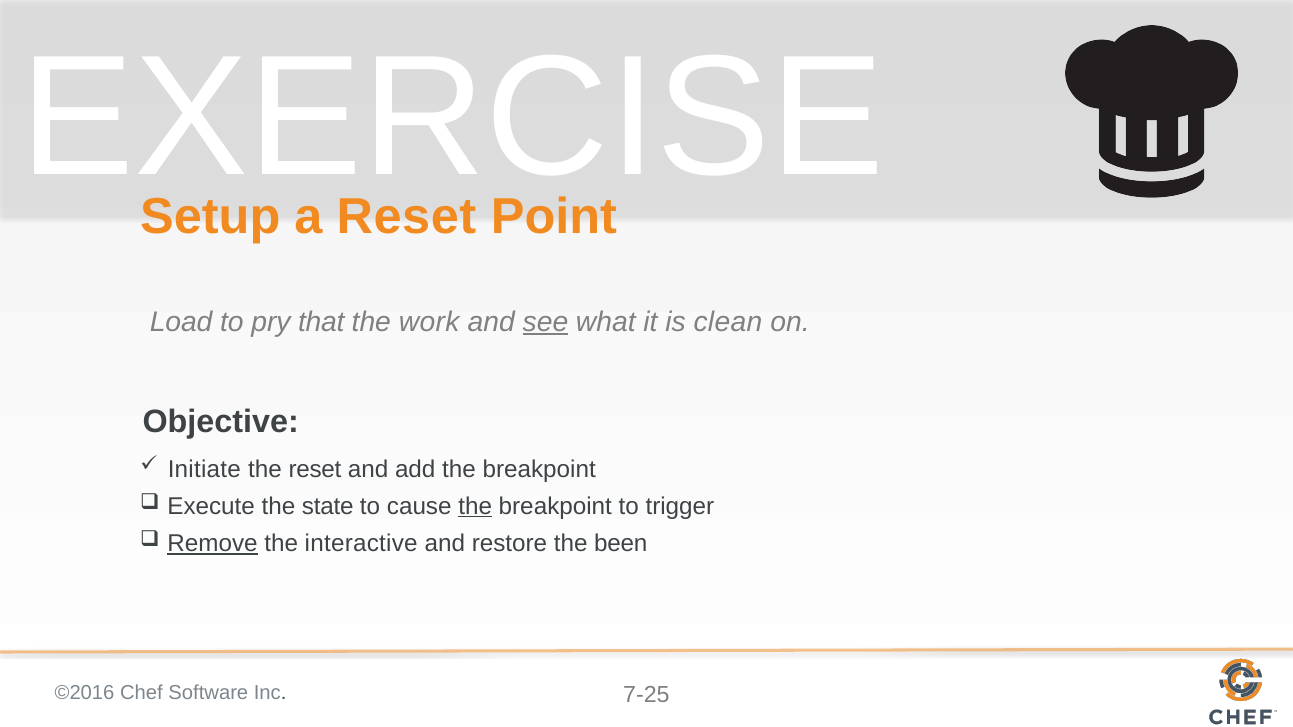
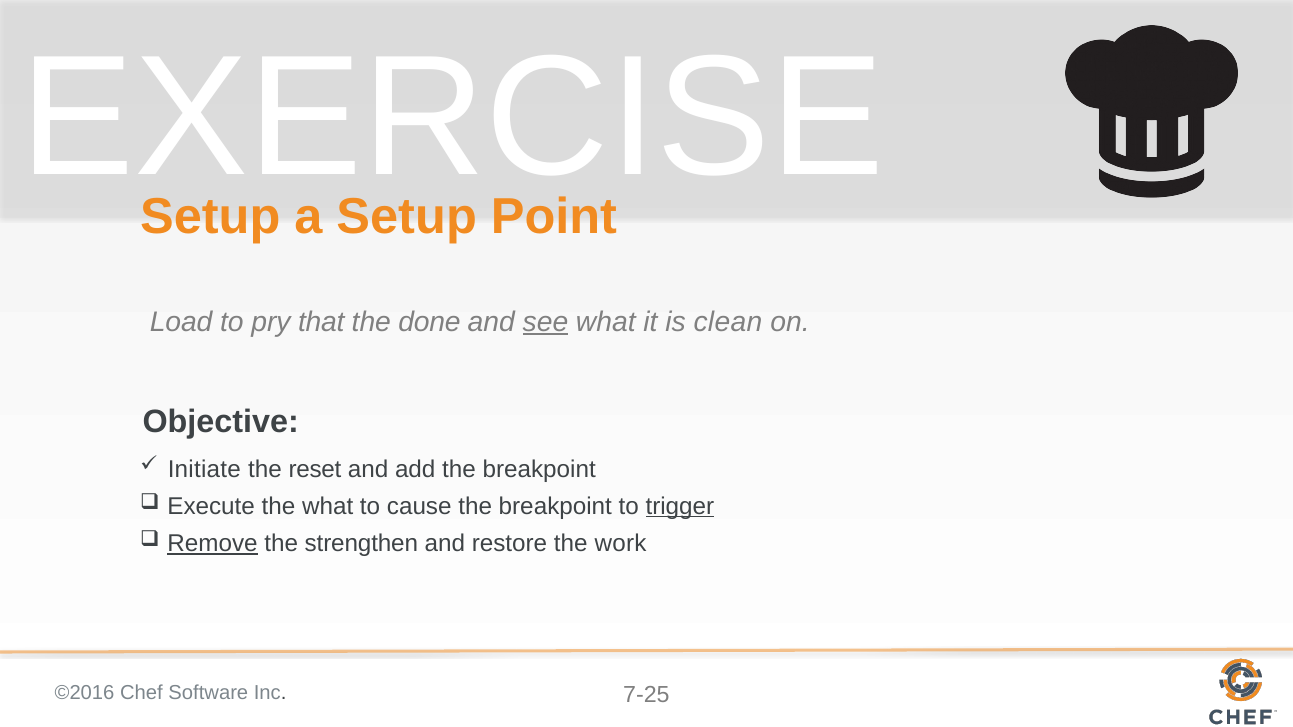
a Reset: Reset -> Setup (407, 217)
work: work -> done (429, 322)
the state: state -> what (328, 506)
the underline: present -> none (475, 506)
trigger underline: none -> present (680, 506)
interactive: interactive -> strengthen (361, 544)
been: been -> work (621, 544)
